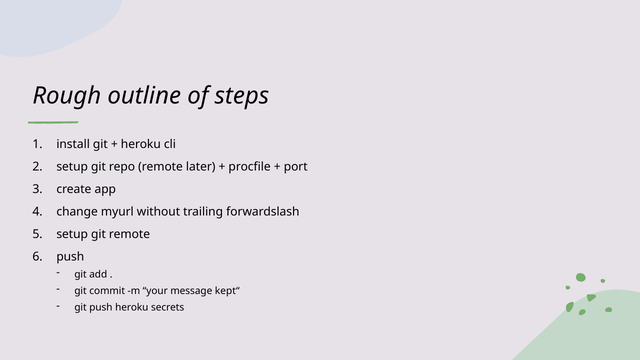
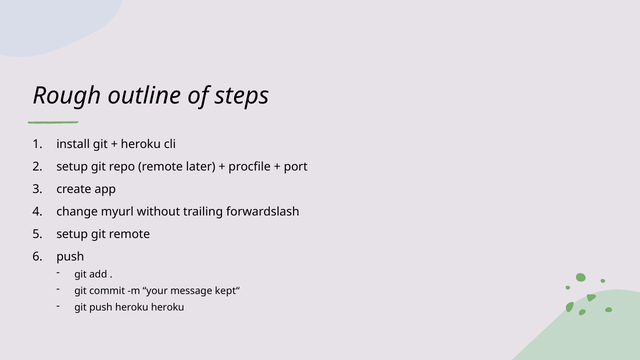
heroku secrets: secrets -> heroku (168, 307)
